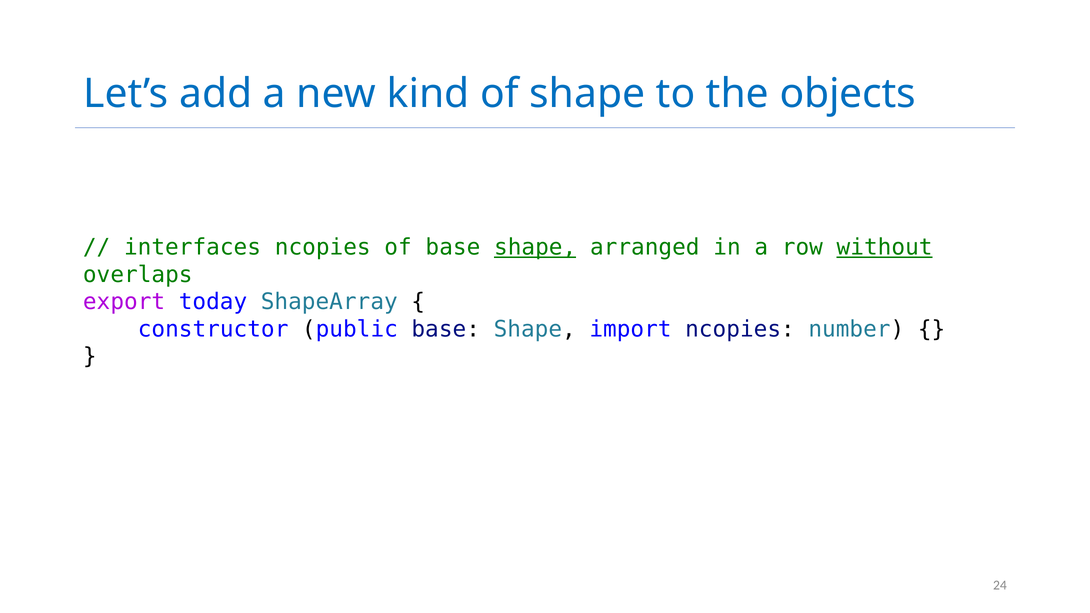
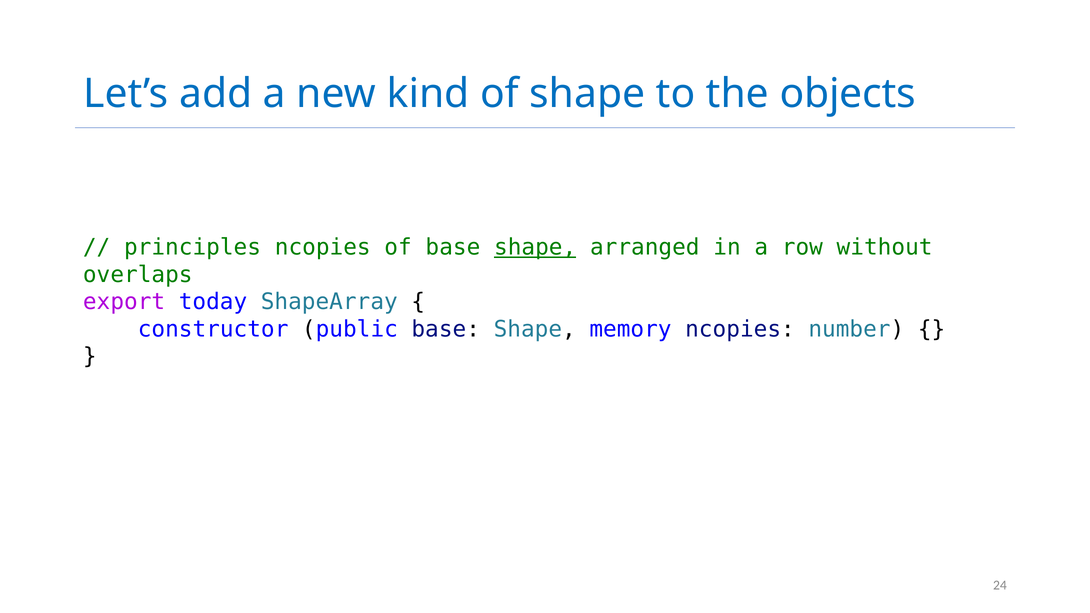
interfaces: interfaces -> principles (193, 247)
without underline: present -> none (885, 247)
import: import -> memory (630, 329)
